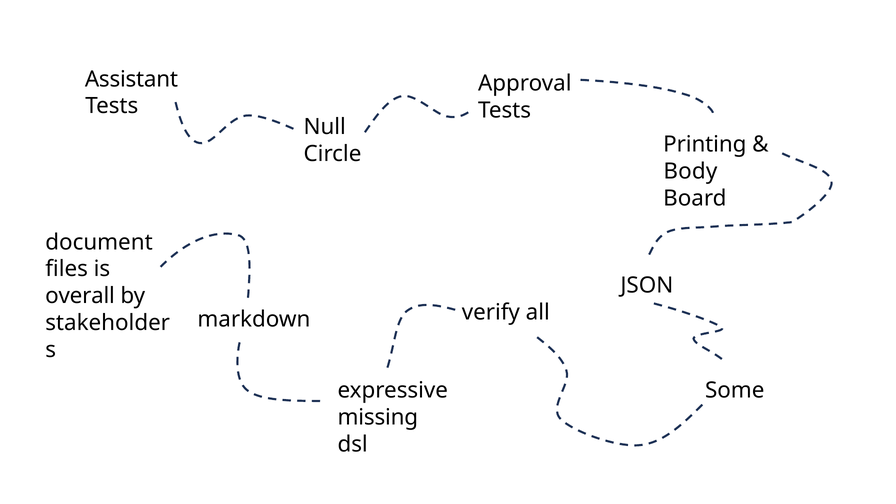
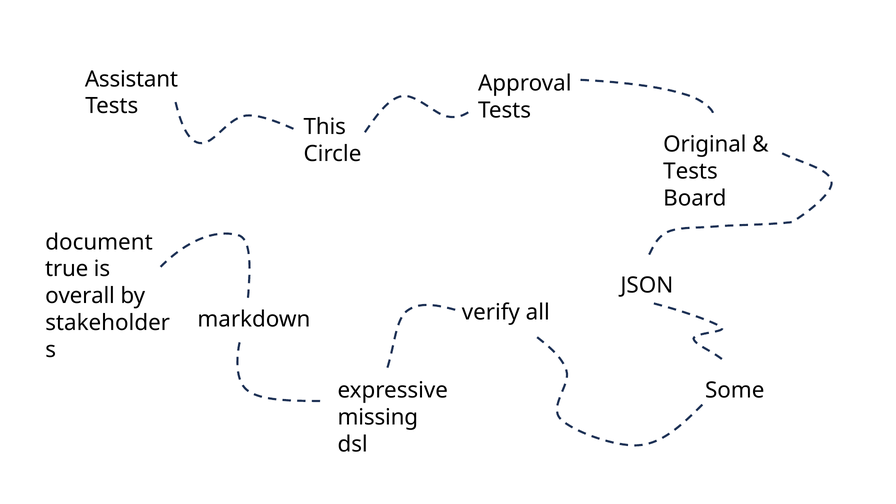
Null: Null -> This (325, 127)
Printing: Printing -> Original (705, 145)
Body: Body -> Tests (691, 171)
files: files -> true (67, 269)
